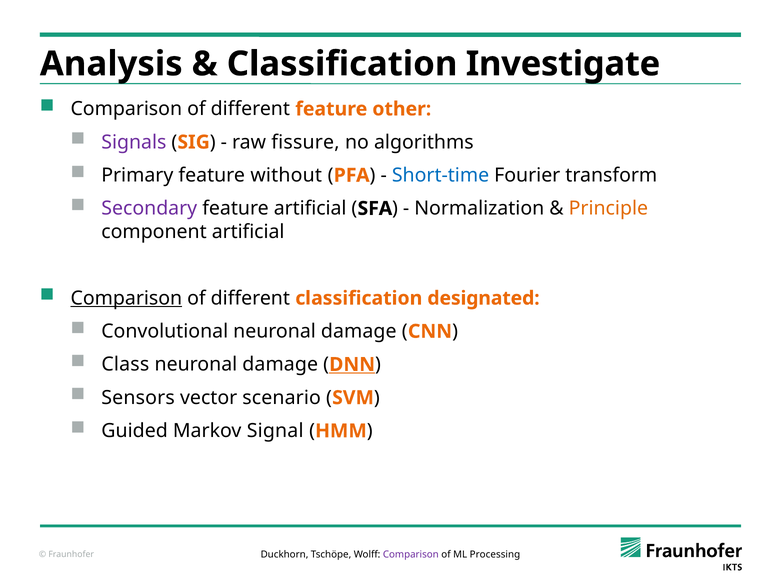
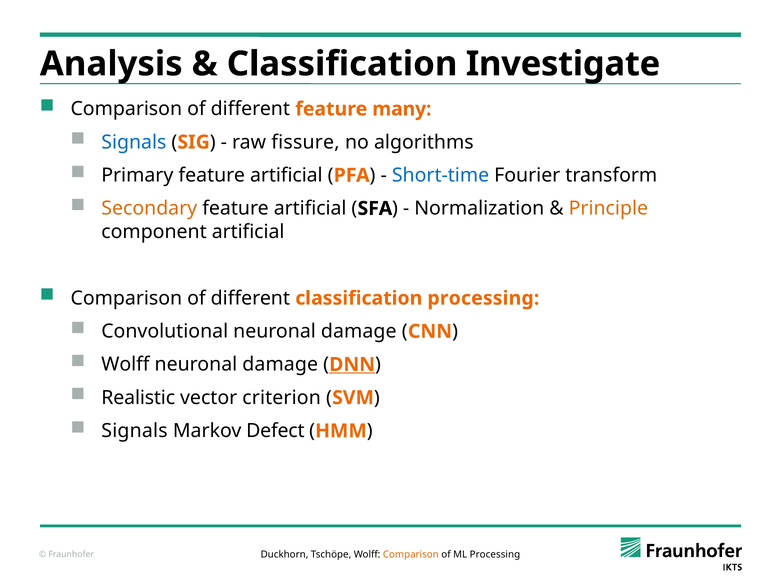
other: other -> many (402, 109)
Signals colour: purple -> blue (134, 142)
Primary feature without: without -> artificial (286, 176)
Secondary colour: purple -> orange (149, 209)
Comparison underline: present -> none (126, 299)
classification designated: designated -> processing (483, 299)
Class: Class -> Wolff (125, 365)
Sensors: Sensors -> Realistic (138, 398)
scenario: scenario -> criterion (282, 398)
Guided: Guided -> Signals (134, 431)
Signal: Signal -> Defect (275, 431)
Comparison colour: purple -> orange (411, 555)
